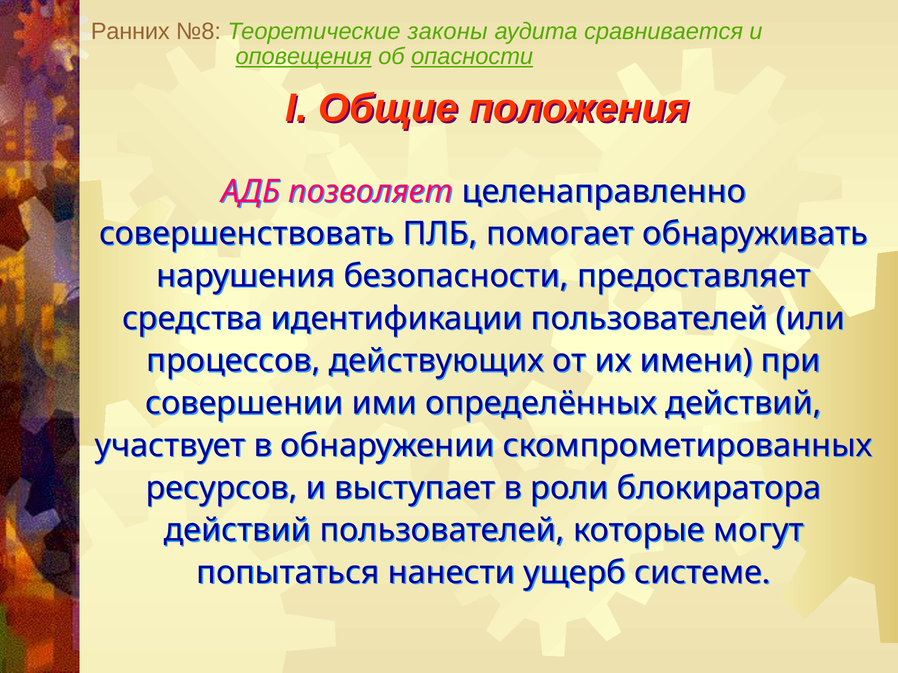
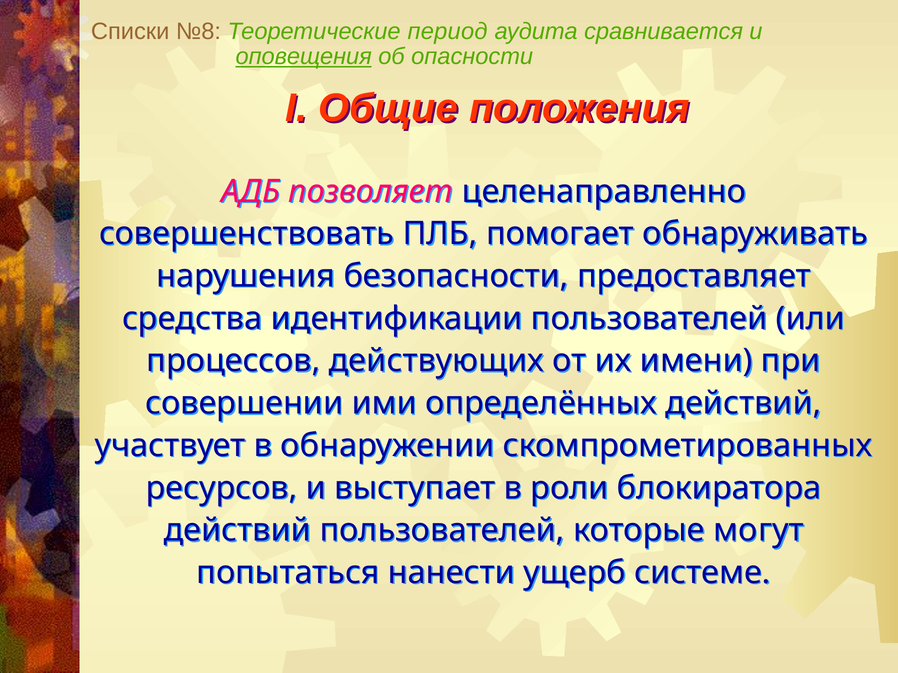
Ранних: Ранних -> Списки (130, 32)
законы: законы -> период (447, 32)
опасности underline: present -> none (472, 57)
